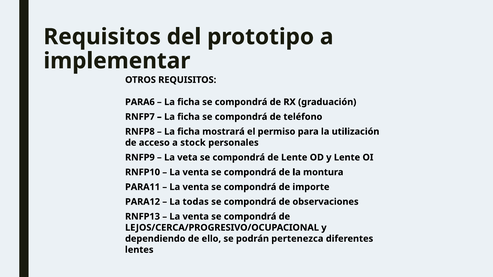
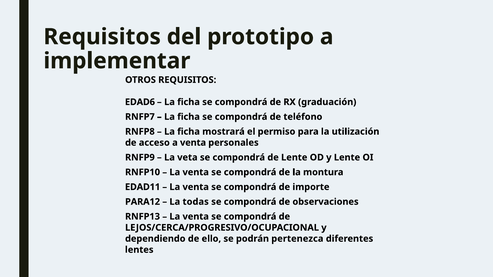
PARA6: PARA6 -> EDAD6 (140, 102)
a stock: stock -> venta (193, 143)
PARA11: PARA11 -> EDAD11 (143, 187)
